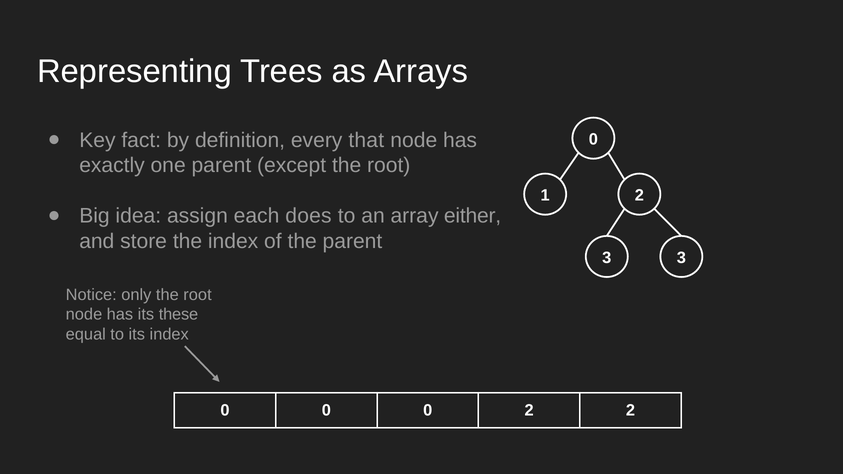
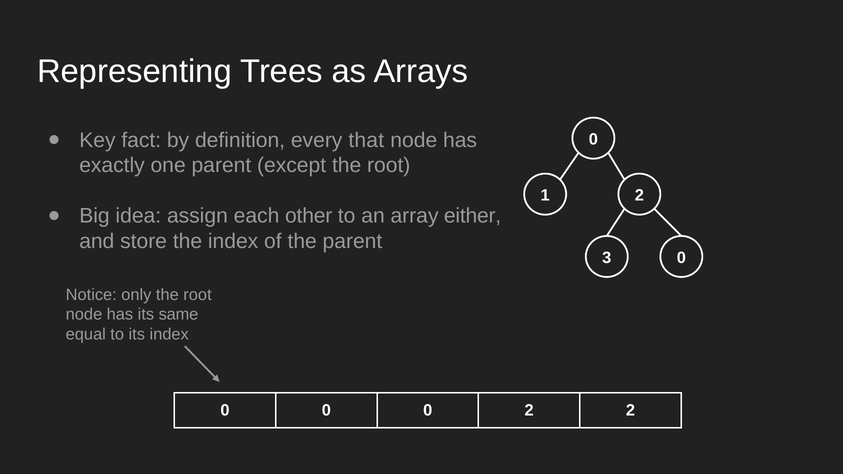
does: does -> other (309, 216)
3 3: 3 -> 0 (681, 258)
these: these -> same (178, 315)
